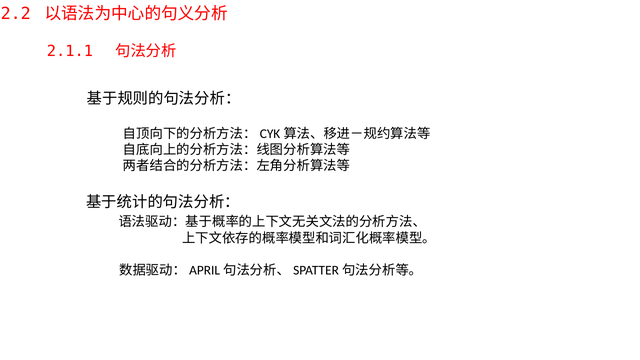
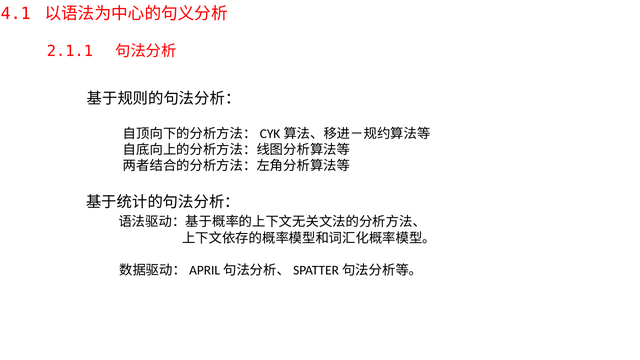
2.2: 2.2 -> 4.1 (16, 14)
